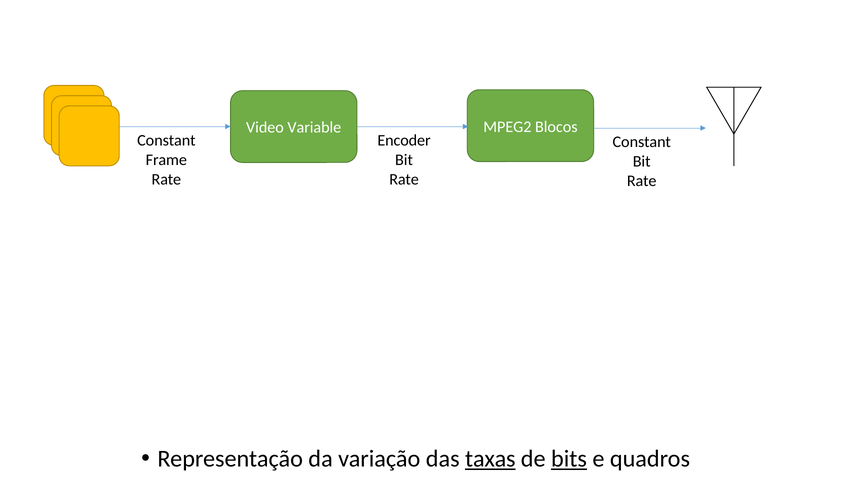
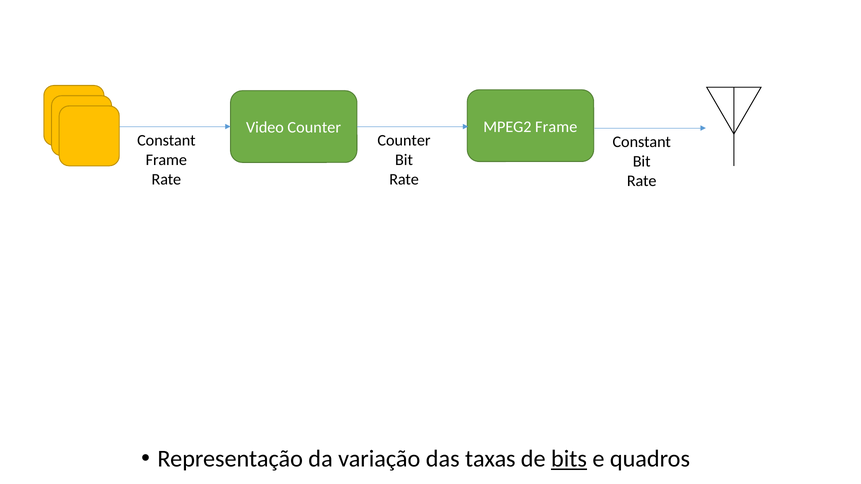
Video Variable: Variable -> Counter (314, 128)
MPEG2 Blocos: Blocos -> Frame (556, 127)
Encoder: Encoder -> Counter (404, 141)
taxas underline: present -> none (490, 459)
